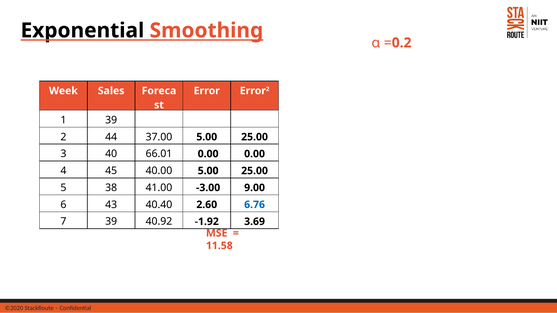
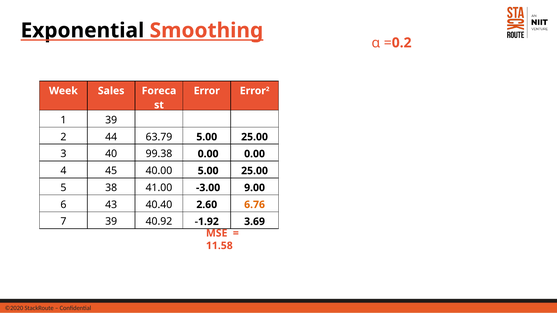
37.00: 37.00 -> 63.79 (159, 137)
66.01: 66.01 -> 99.38 (159, 154)
6.76 colour: blue -> orange (255, 205)
